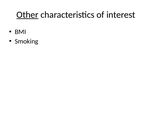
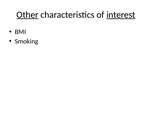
interest underline: none -> present (121, 15)
